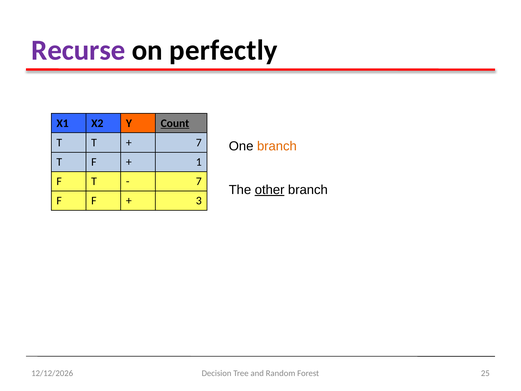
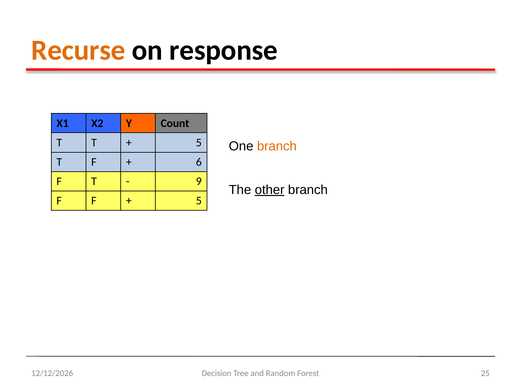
Recurse colour: purple -> orange (78, 50)
perfectly: perfectly -> response (224, 50)
Count underline: present -> none (175, 123)
7: 7 -> 5 (199, 143)
1: 1 -> 6 (199, 162)
7: 7 -> 9 (199, 181)
3: 3 -> 5 (199, 201)
